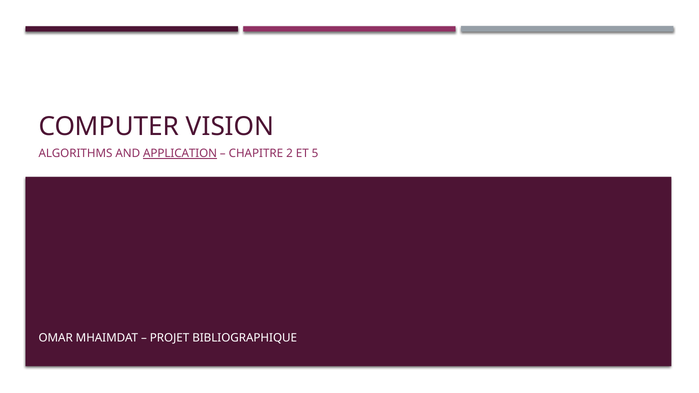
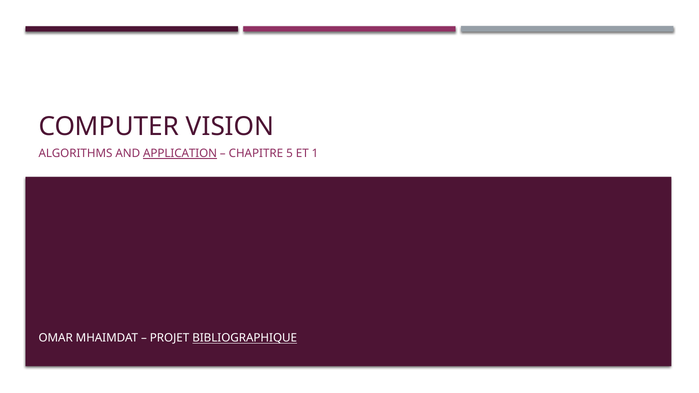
2: 2 -> 5 (289, 153)
5: 5 -> 1 (315, 153)
BIBLIOGRAPHIQUE underline: none -> present (245, 338)
